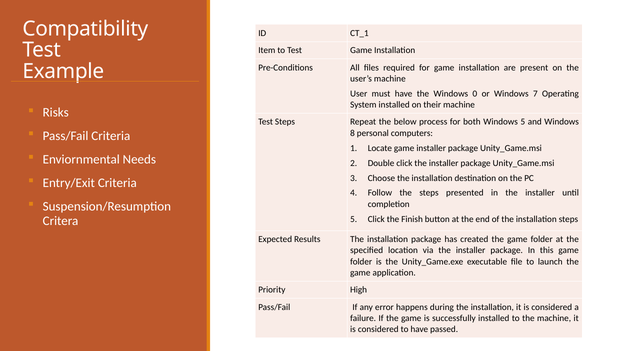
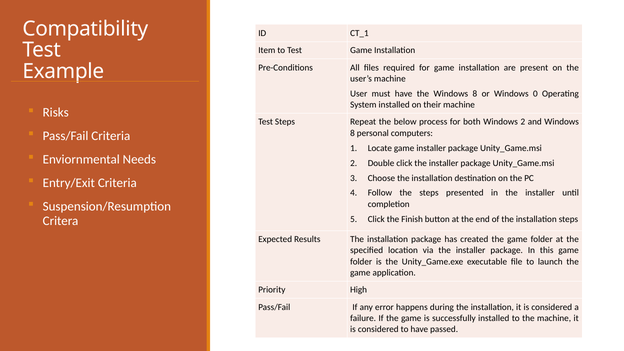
the Windows 0: 0 -> 8 (475, 94)
7: 7 -> 0 (535, 94)
Windows 5: 5 -> 2 (523, 122)
